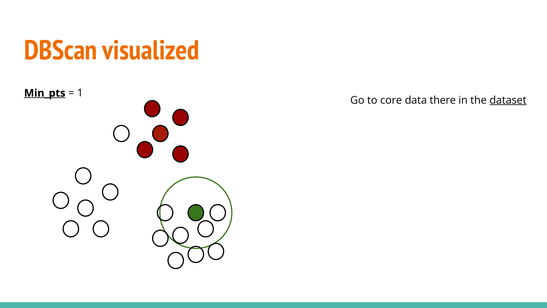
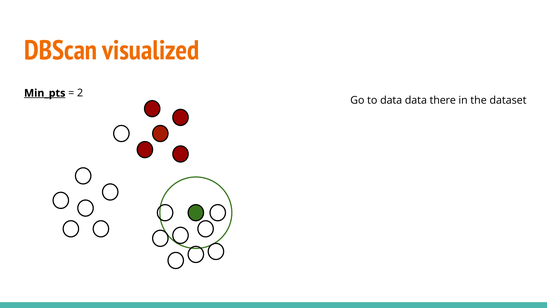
1: 1 -> 2 (80, 93)
to core: core -> data (391, 100)
dataset underline: present -> none (508, 100)
